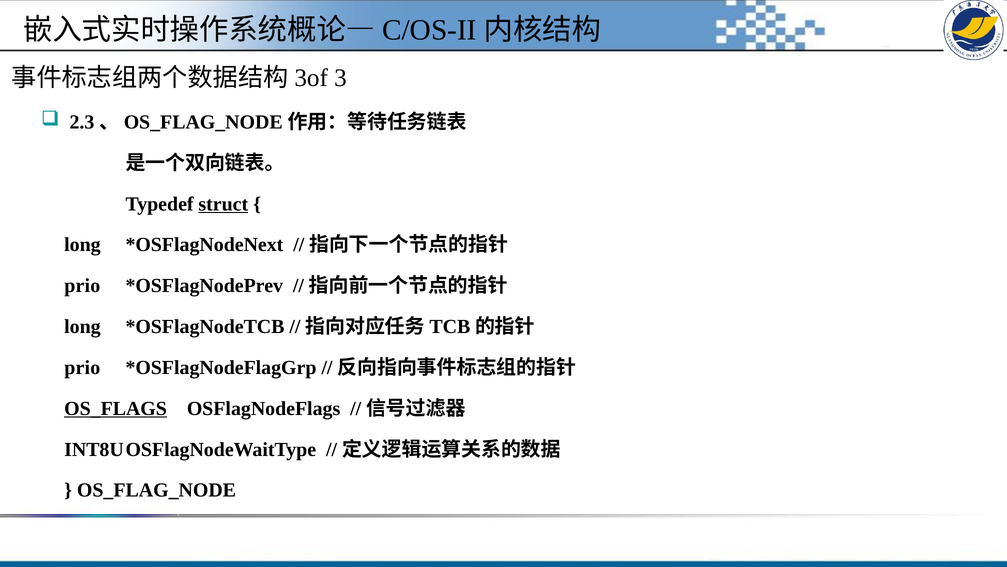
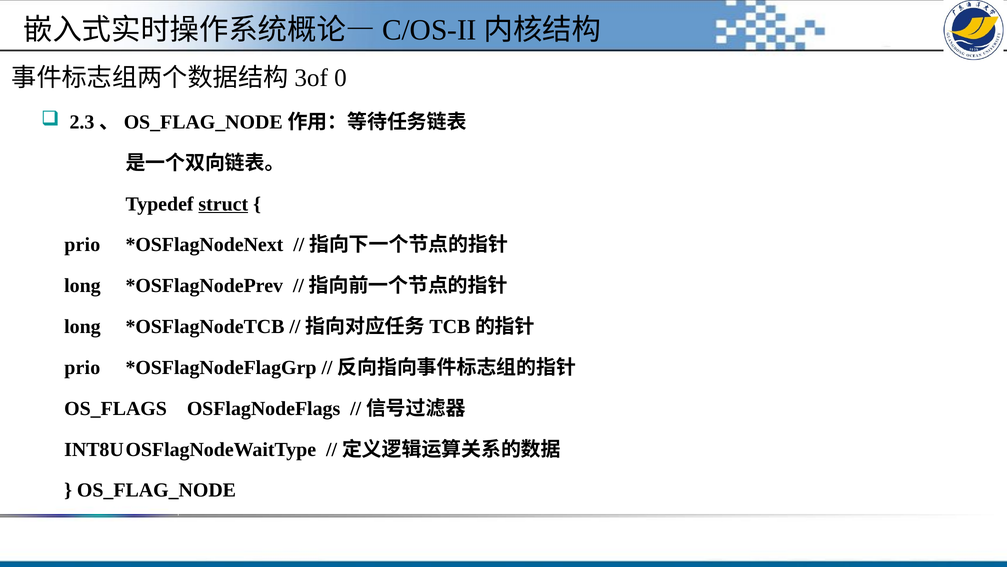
3: 3 -> 0 (340, 78)
long: long -> prio (82, 245)
prio: prio -> long (82, 286)
OS_FLAGS underline: present -> none (116, 408)
